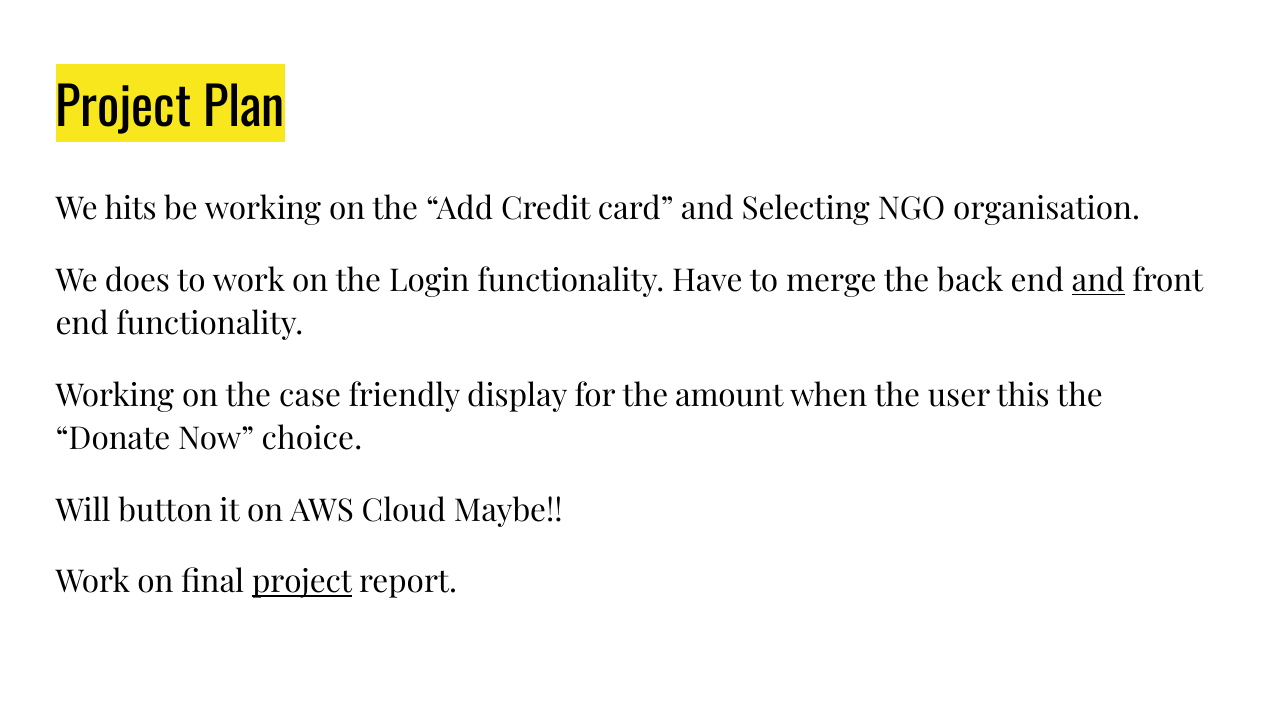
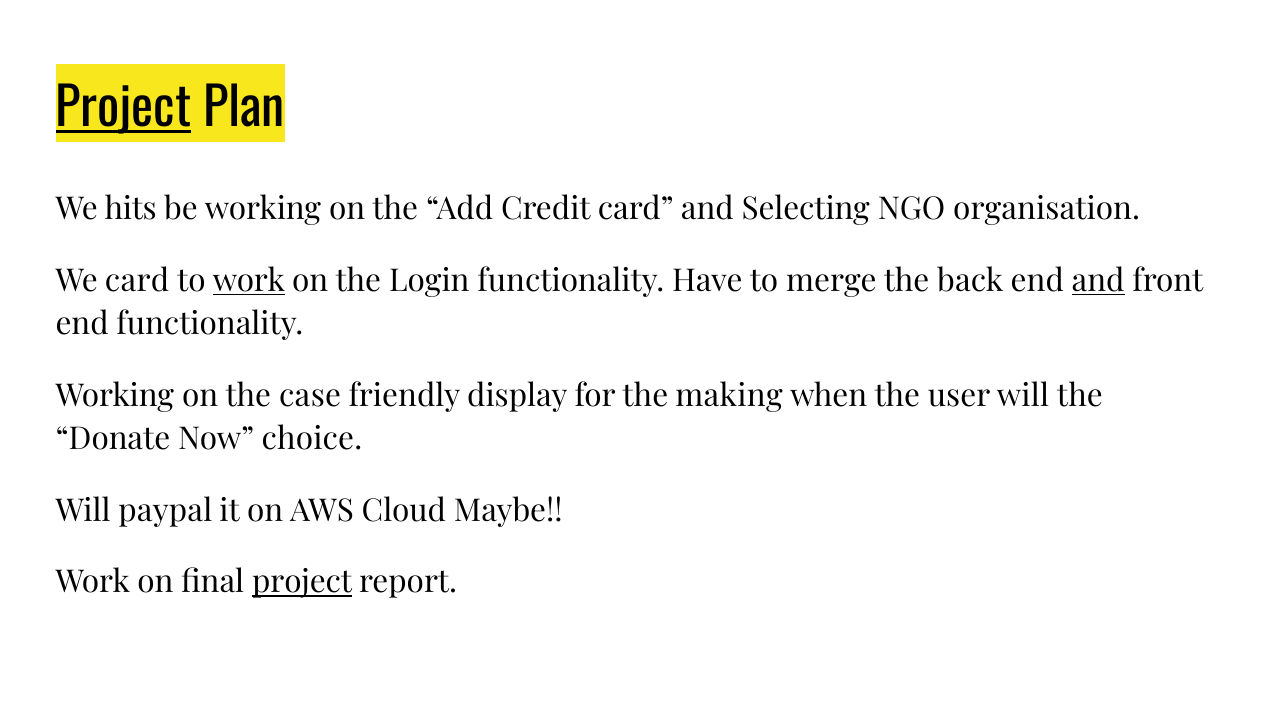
Project underline: none -> present (123, 109)
We does: does -> card (137, 281)
work underline: none -> present (249, 281)
amount: amount -> making (729, 396)
user this: this -> will (1023, 396)
button: button -> paypal (165, 511)
